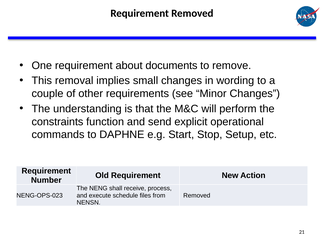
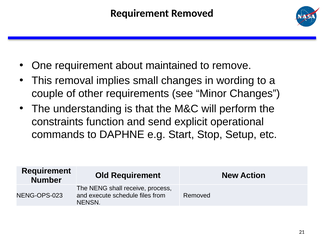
documents: documents -> maintained (171, 66)
